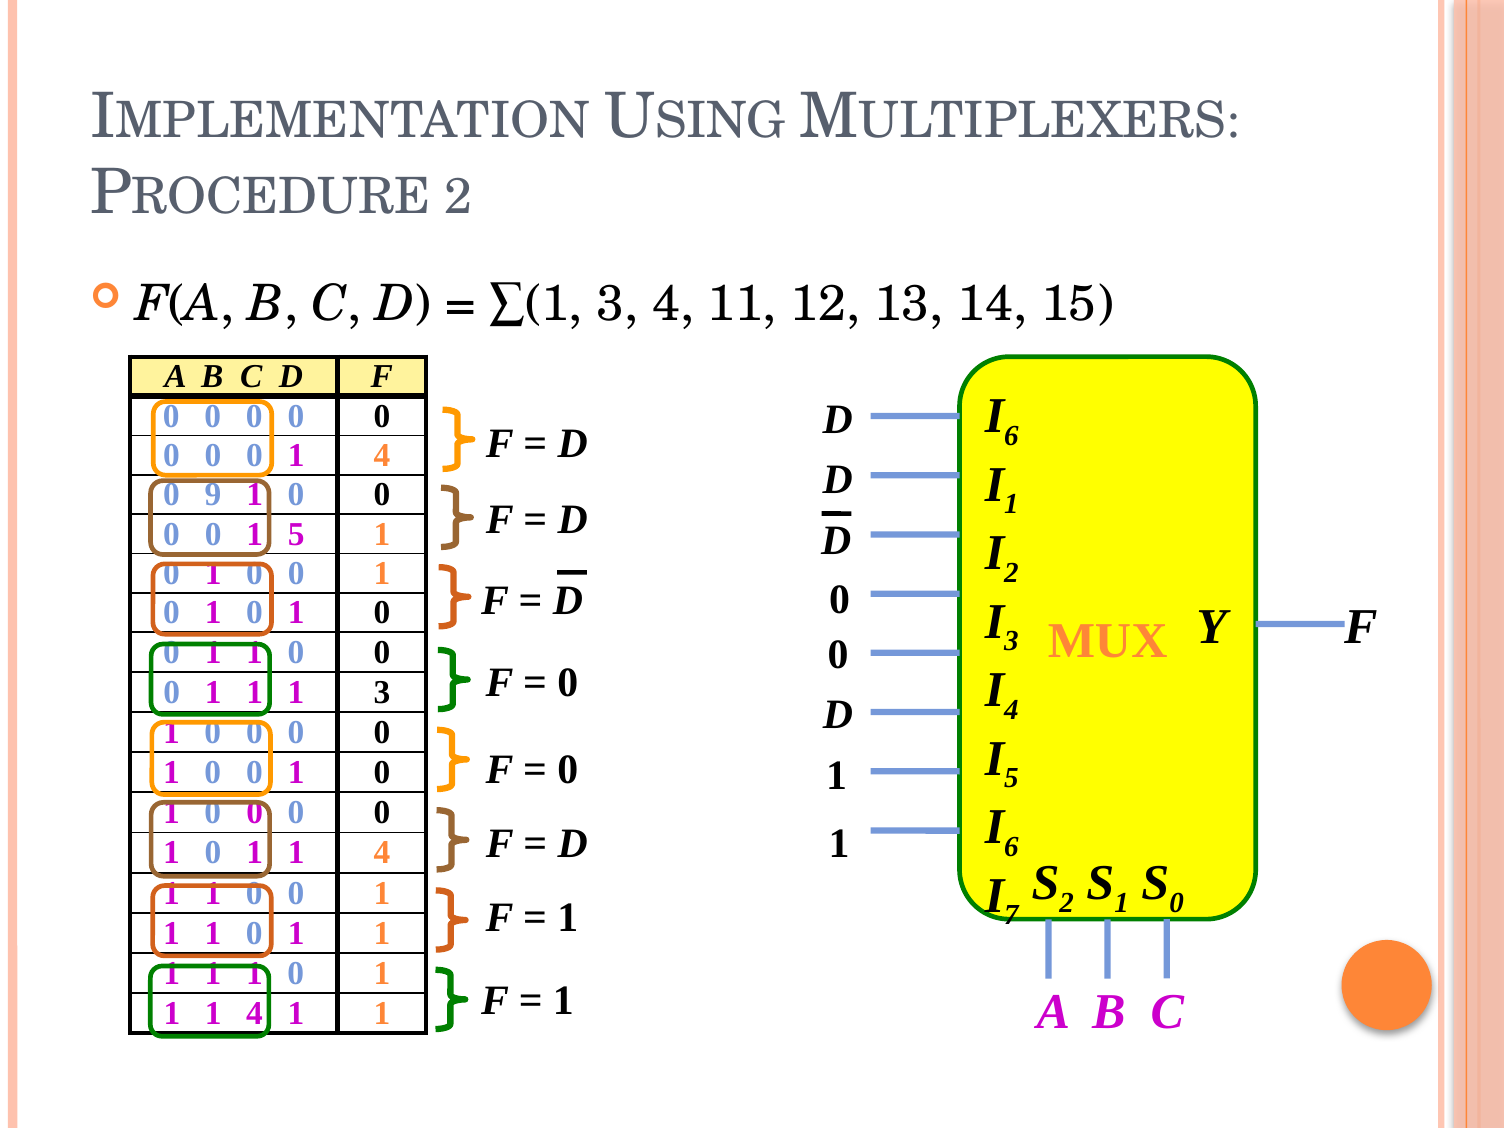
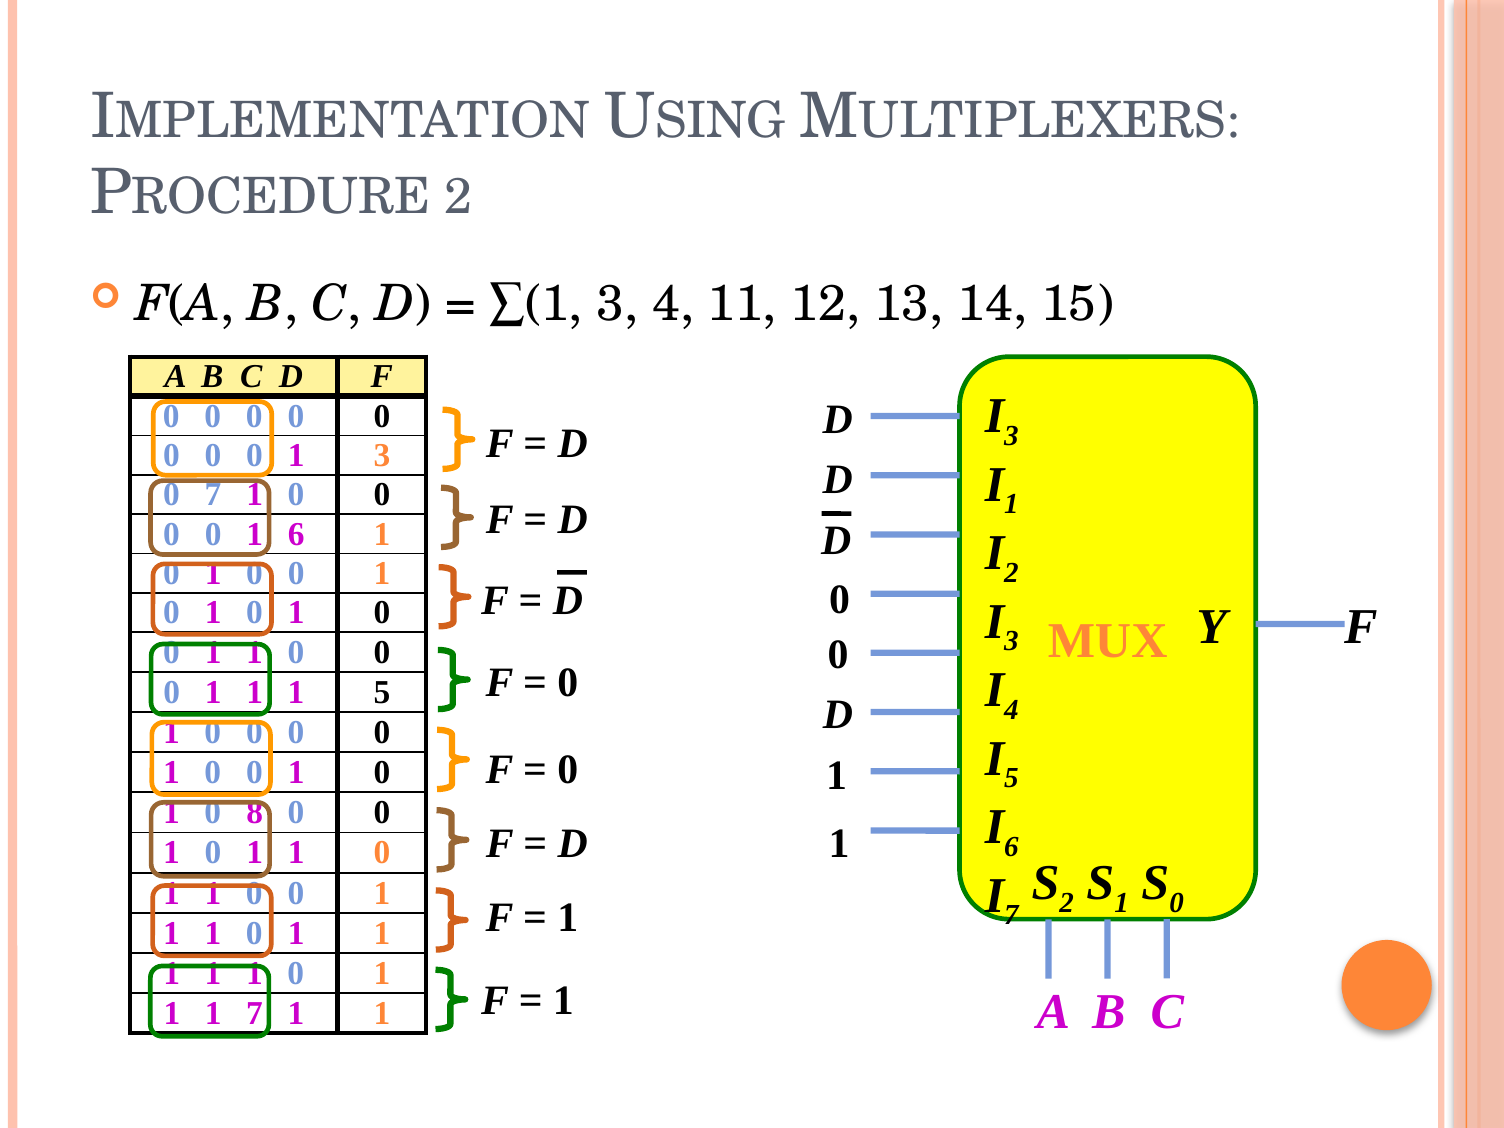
6: 6 -> 3 (1011, 436)
0 1 4: 4 -> 3 (382, 455)
0 9: 9 -> 7 (213, 495)
1 5: 5 -> 6 (296, 534)
1 3: 3 -> 5 (382, 692)
0: 0 -> 8 (255, 813)
4: 4 -> 0 (382, 853)
4: 4 -> 7 (255, 1013)
